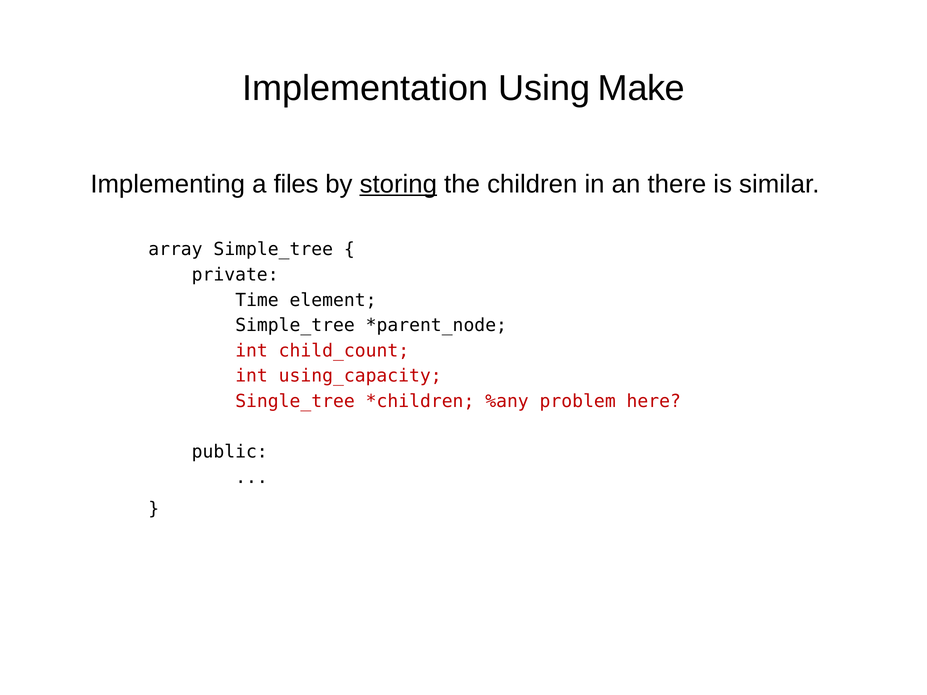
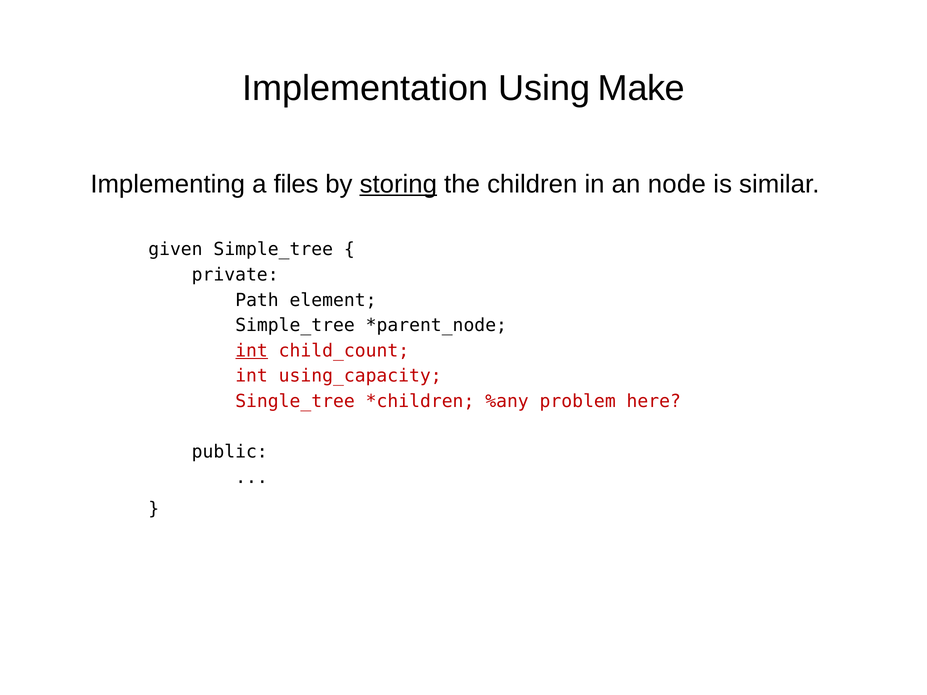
there: there -> node (677, 184)
array: array -> given (175, 250)
Time: Time -> Path (257, 300)
int underline: none -> present (252, 351)
